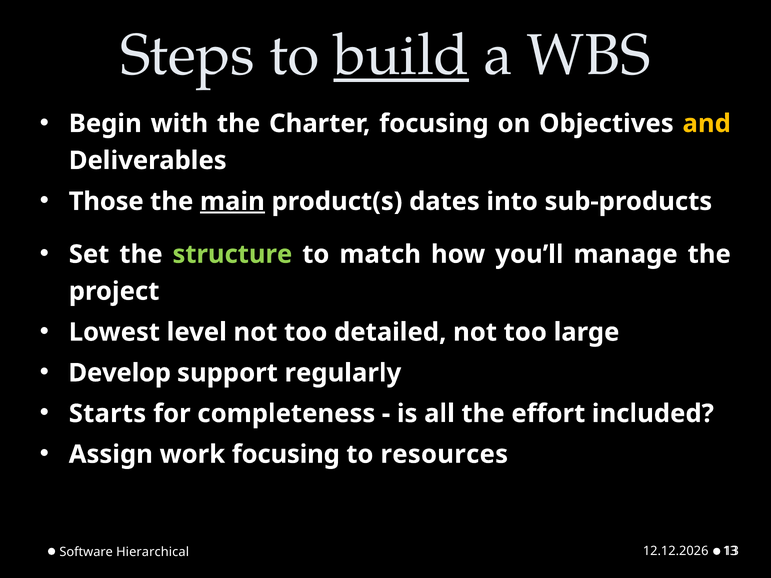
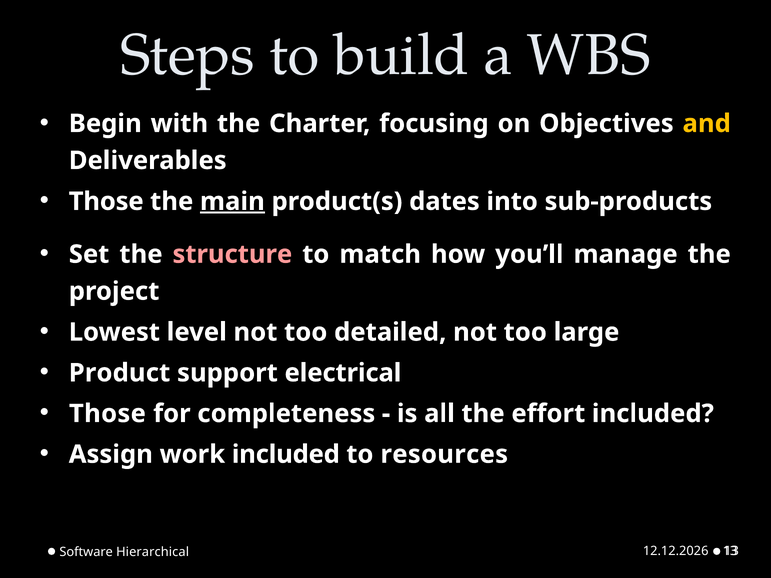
build underline: present -> none (401, 55)
structure colour: light green -> pink (232, 254)
Develop: Develop -> Product (120, 373)
regularly: regularly -> electrical (343, 373)
Starts: Starts -> Those (107, 414)
work focusing: focusing -> included (286, 455)
